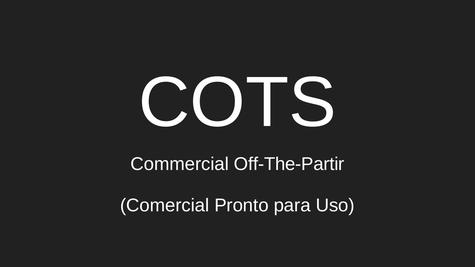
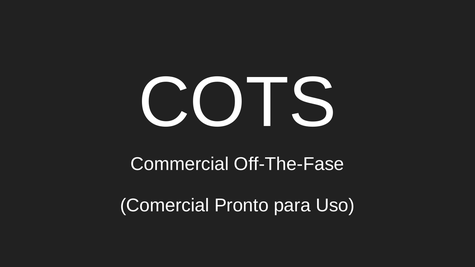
Off-The-Partir: Off-The-Partir -> Off-The-Fase (289, 164)
